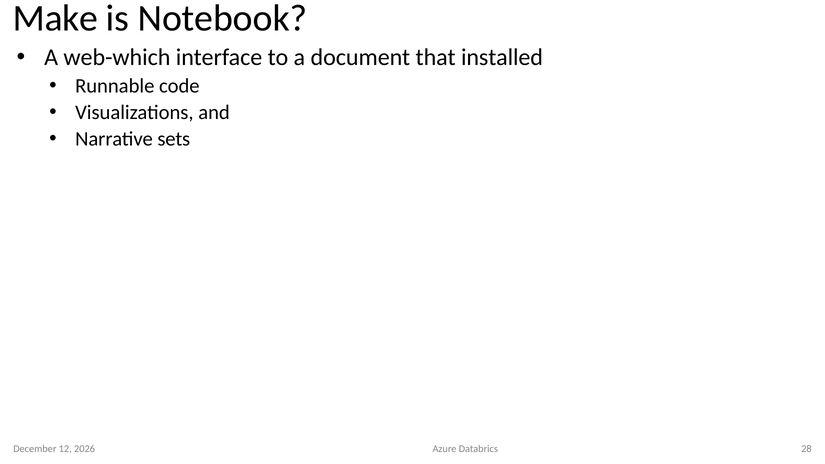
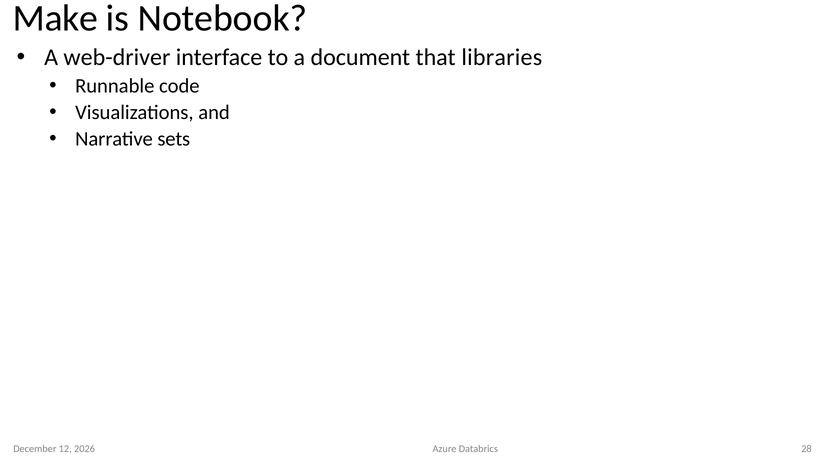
web-which: web-which -> web-driver (117, 57)
installed: installed -> libraries (502, 57)
